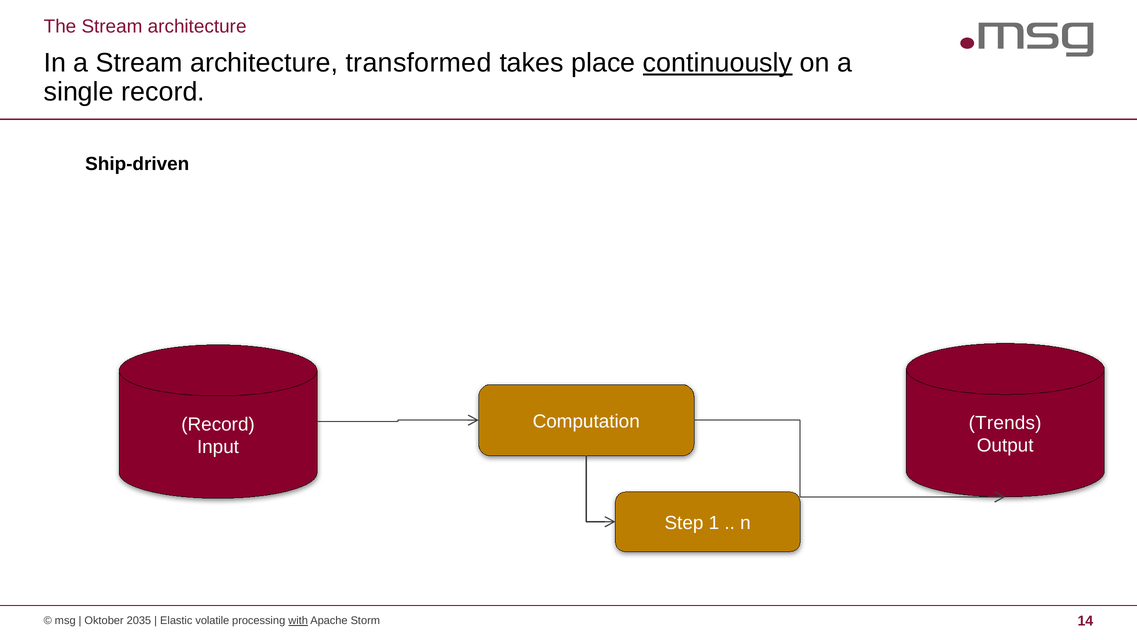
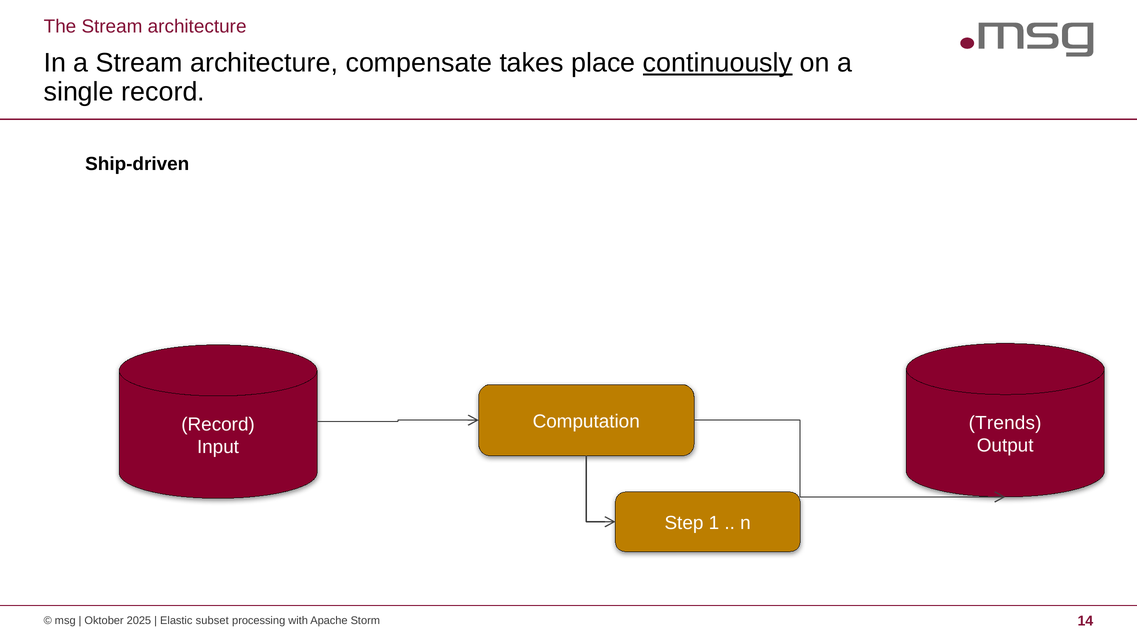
transformed: transformed -> compensate (419, 63)
2035: 2035 -> 2025 (139, 620)
volatile: volatile -> subset (212, 620)
with underline: present -> none (298, 620)
